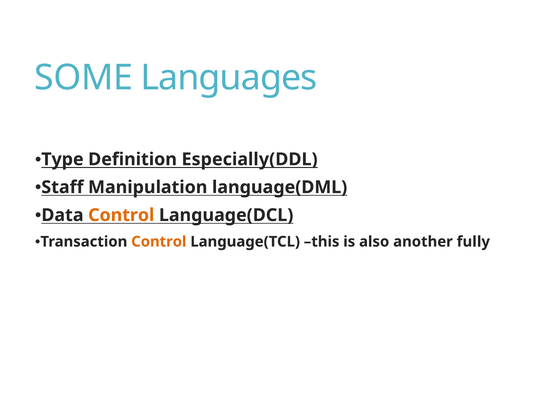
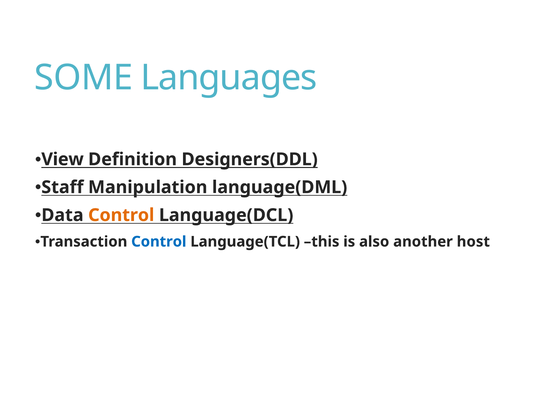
Type: Type -> View (63, 159)
Especially(DDL: Especially(DDL -> Designers(DDL (250, 159)
Control colour: orange -> blue (159, 242)
fully: fully -> host (473, 242)
